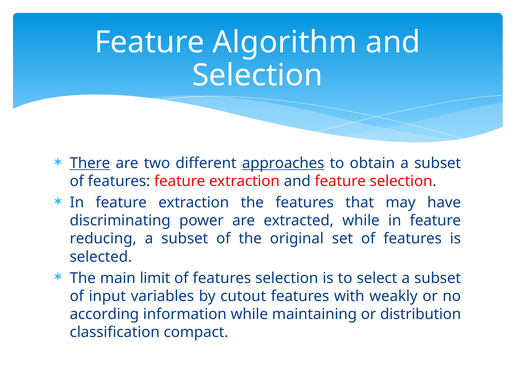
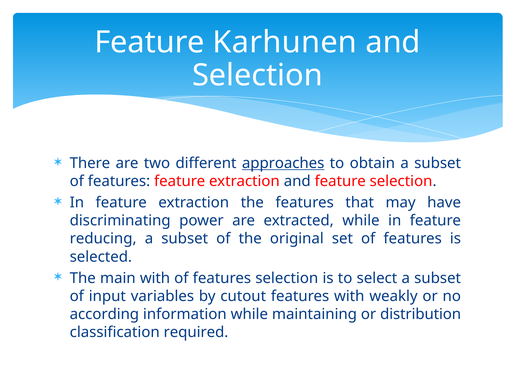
Algorithm: Algorithm -> Karhunen (285, 42)
There underline: present -> none (90, 163)
main limit: limit -> with (155, 278)
compact: compact -> required (196, 332)
